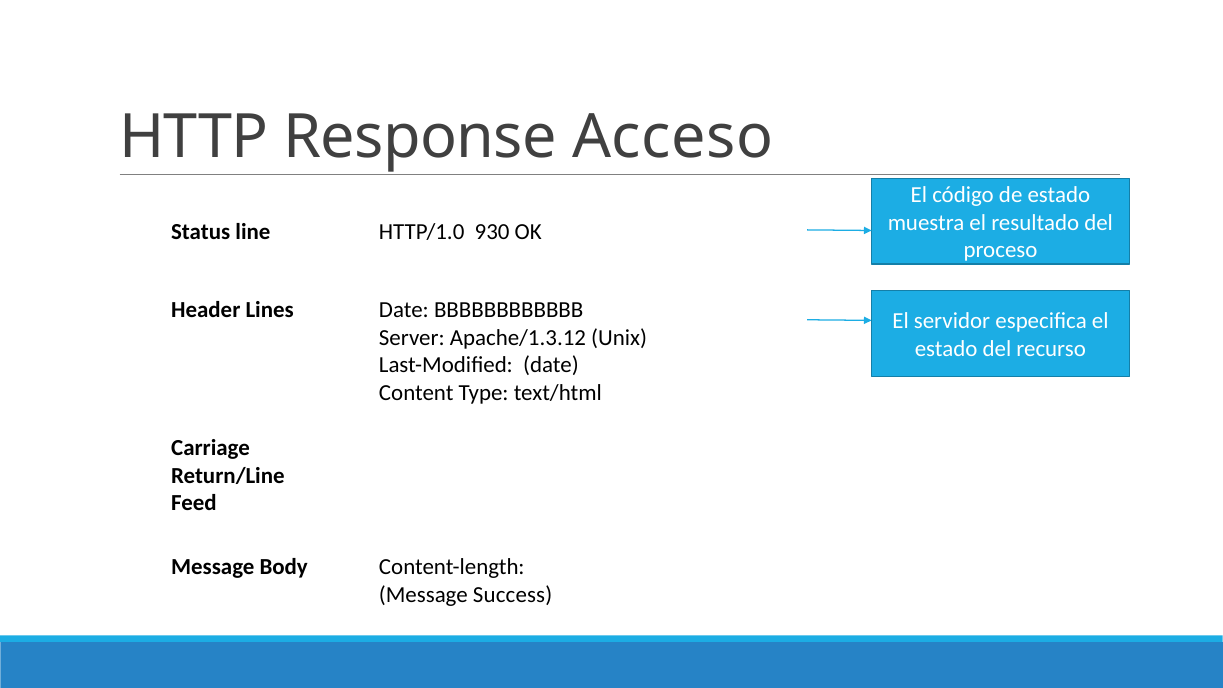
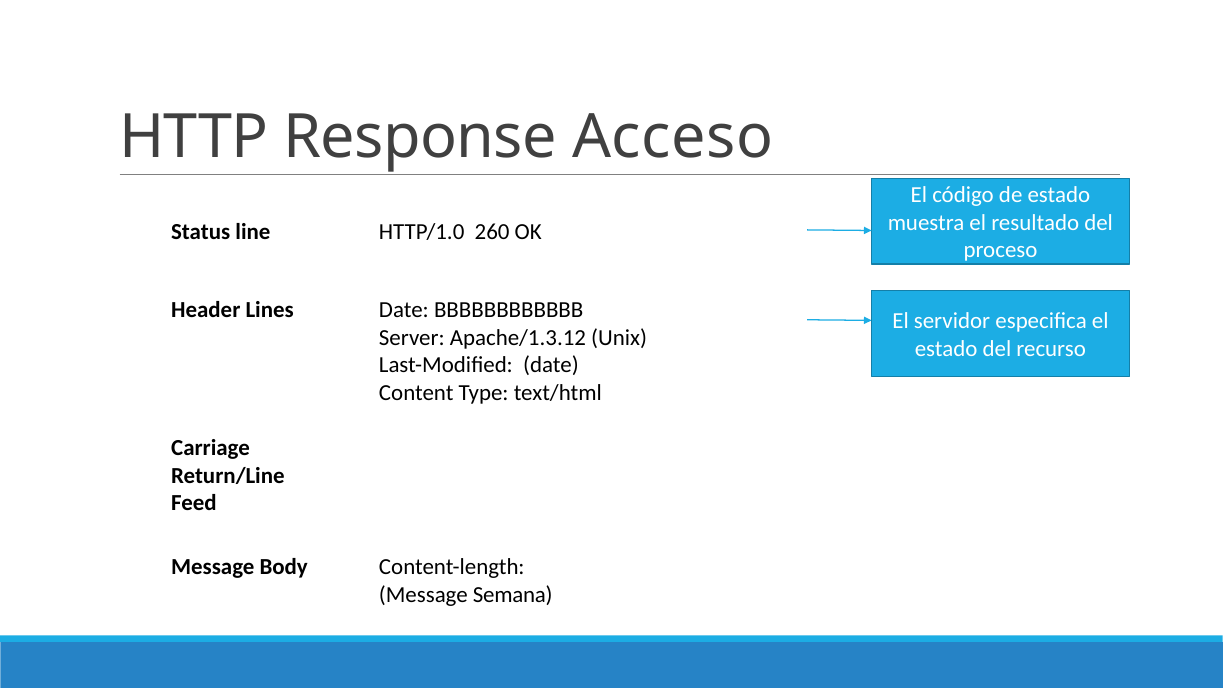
930: 930 -> 260 (492, 231)
Success: Success -> Semana (513, 595)
